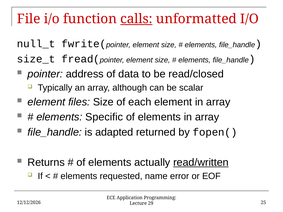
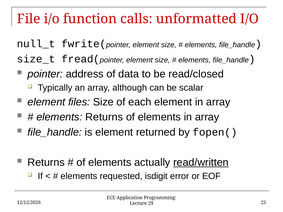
calls underline: present -> none (136, 19)
elements Specific: Specific -> Returns (104, 117)
is adapted: adapted -> element (114, 132)
name: name -> isdigit (156, 176)
